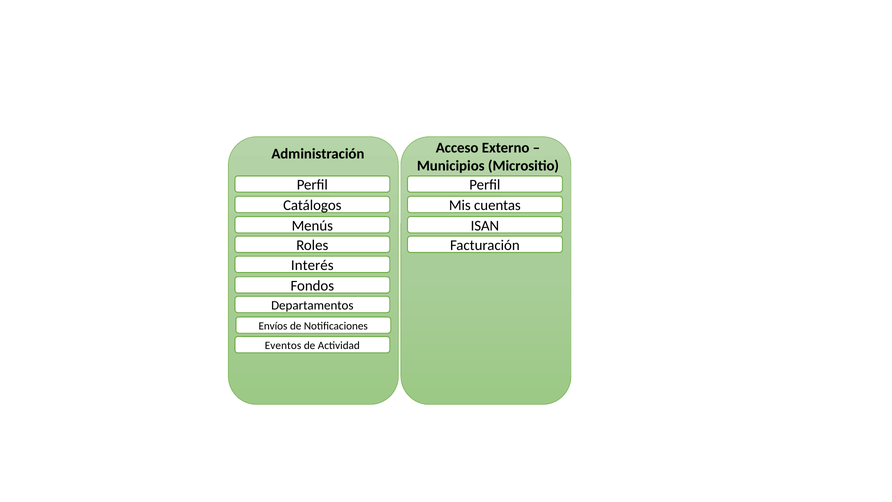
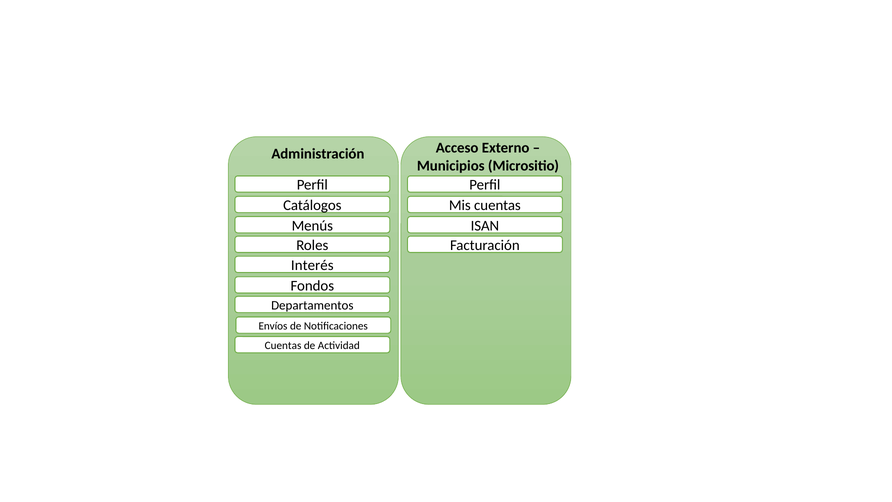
Eventos: Eventos -> Cuentas (283, 345)
